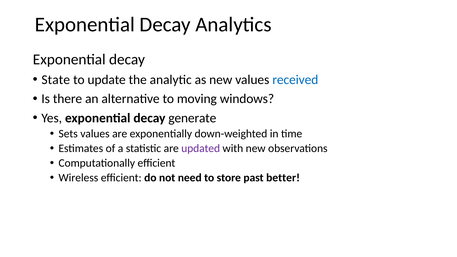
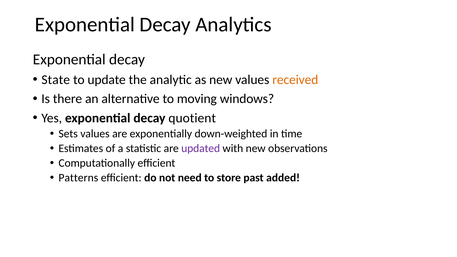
received colour: blue -> orange (295, 80)
generate: generate -> quotient (192, 118)
Wireless: Wireless -> Patterns (78, 178)
better: better -> added (283, 178)
